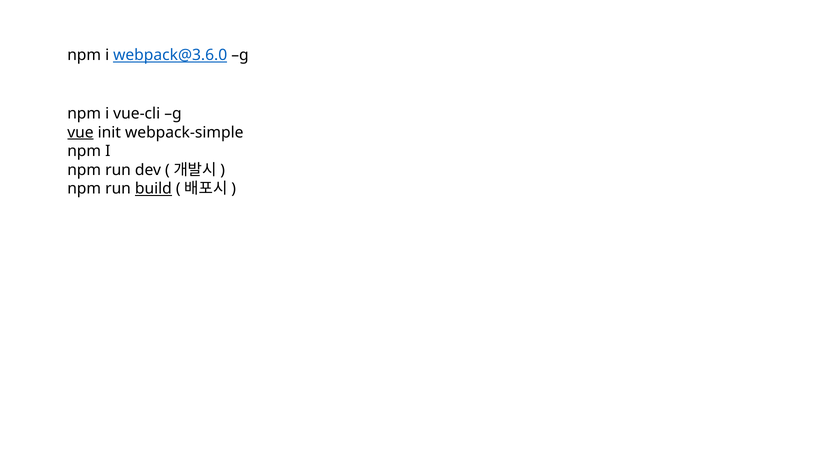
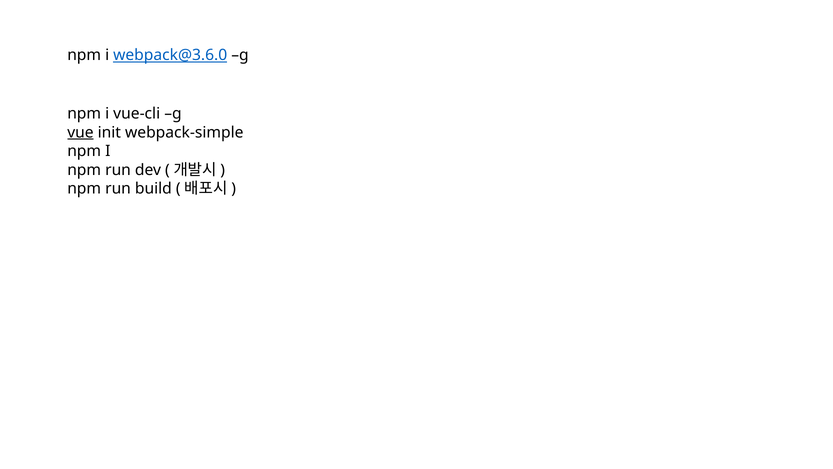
build underline: present -> none (153, 189)
